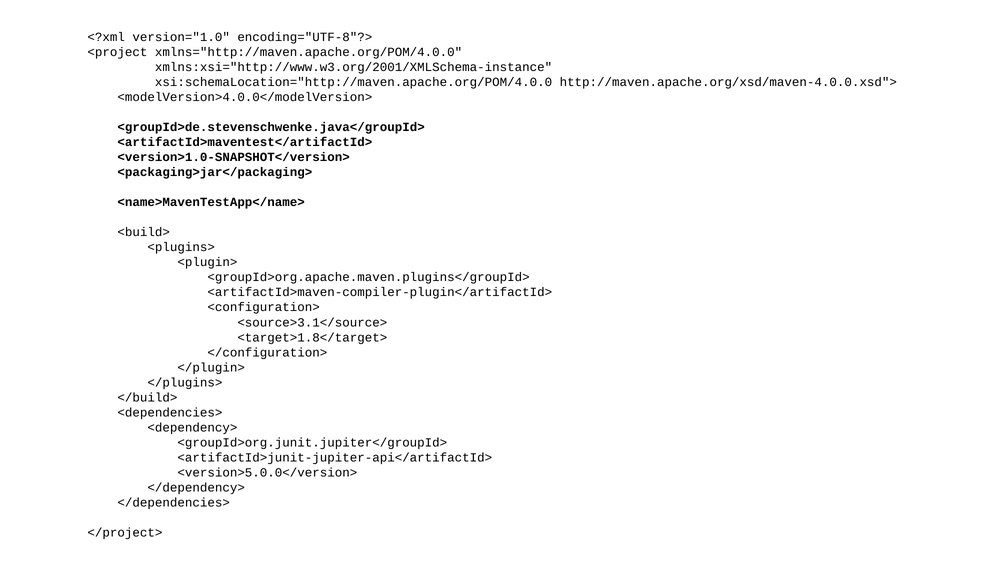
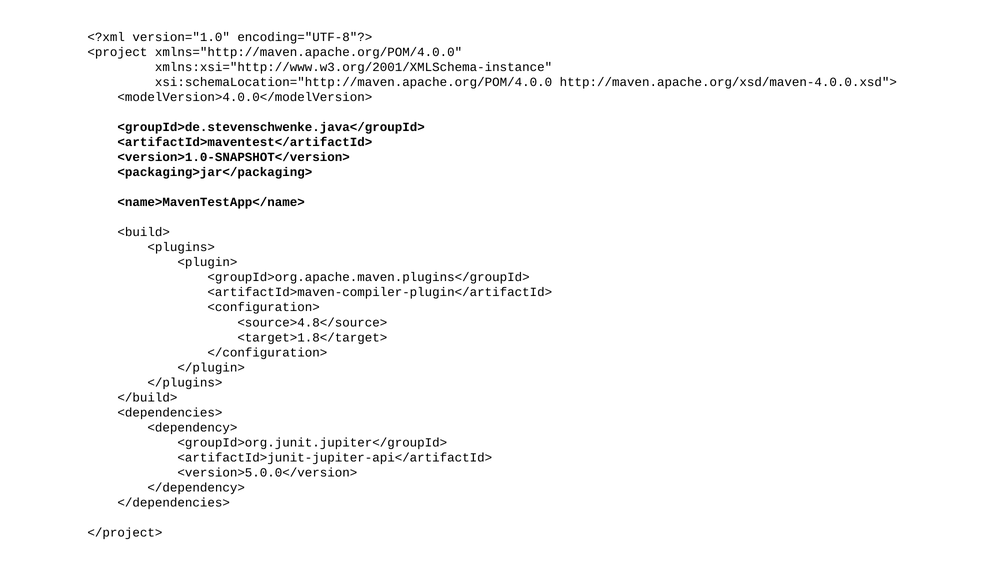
<source>3.1</source>: <source>3.1</source> -> <source>4.8</source> (312, 322)
